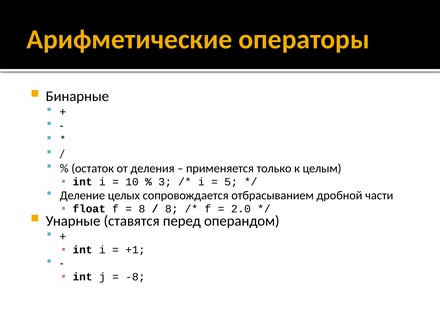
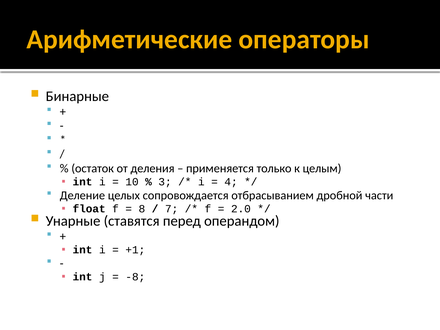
5: 5 -> 4 (231, 182)
8: 8 -> 7 (172, 209)
